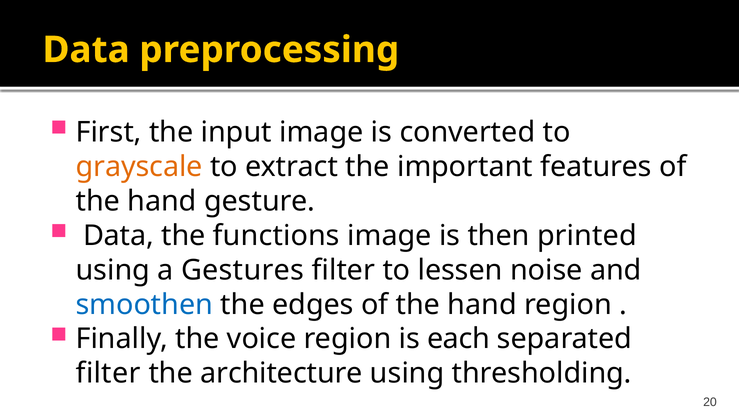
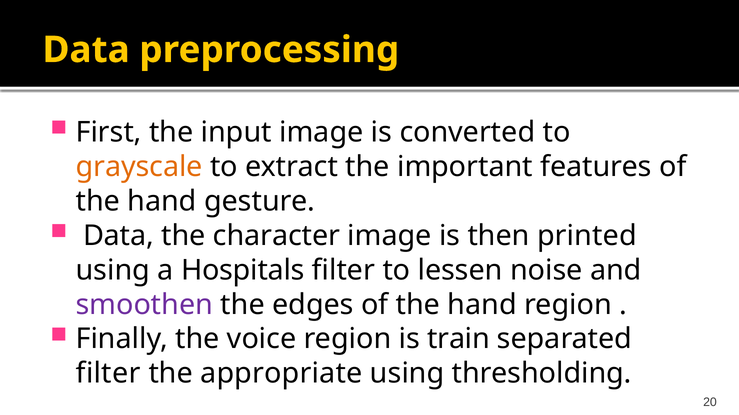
functions: functions -> character (276, 236)
Gestures: Gestures -> Hospitals (243, 271)
smoothen colour: blue -> purple (144, 305)
each: each -> train (459, 340)
architecture: architecture -> appropriate (281, 374)
